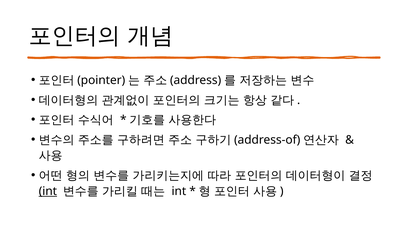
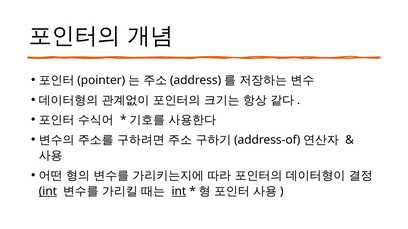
int underline: none -> present (179, 192)
